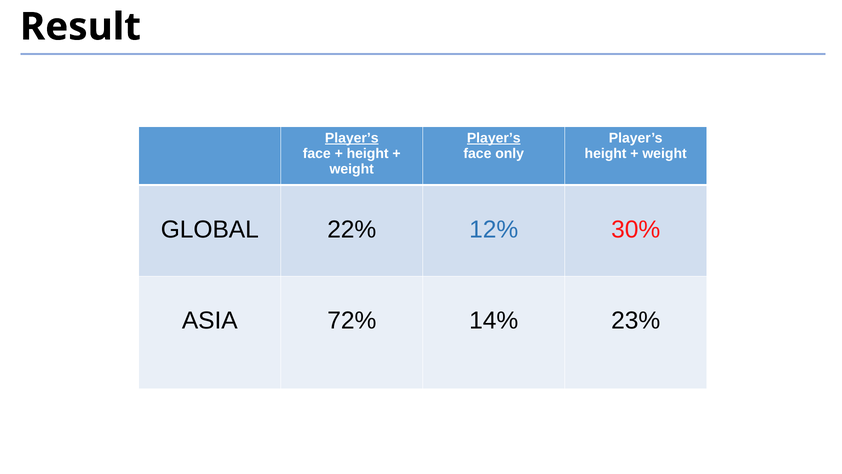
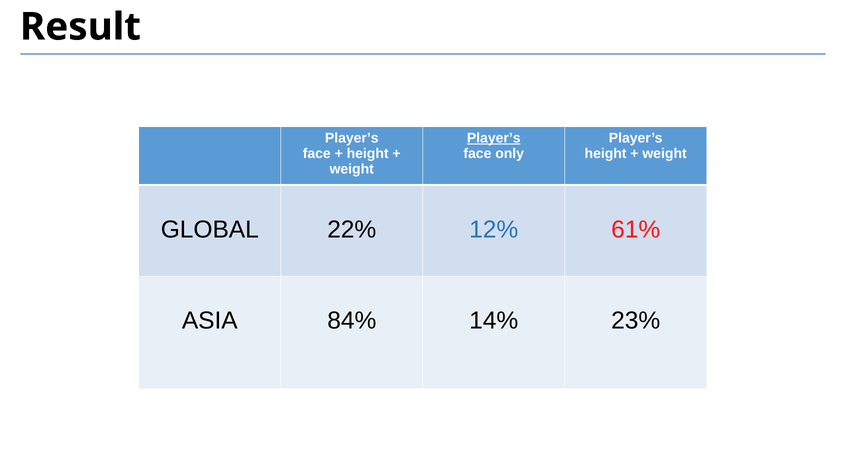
Player’s underline: present -> none (352, 138)
30%: 30% -> 61% (636, 229)
72%: 72% -> 84% (352, 321)
